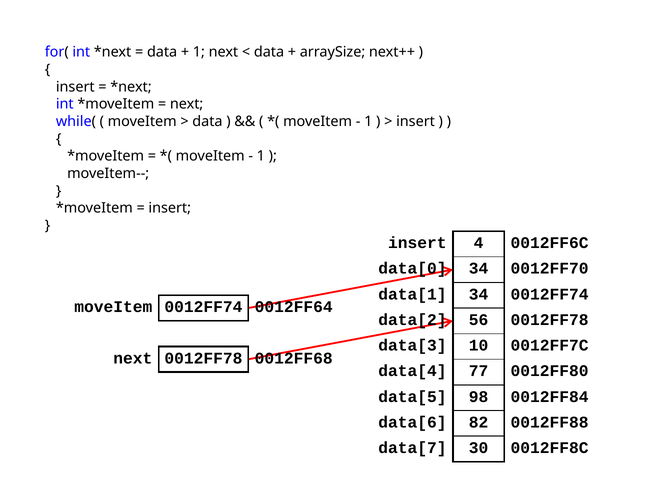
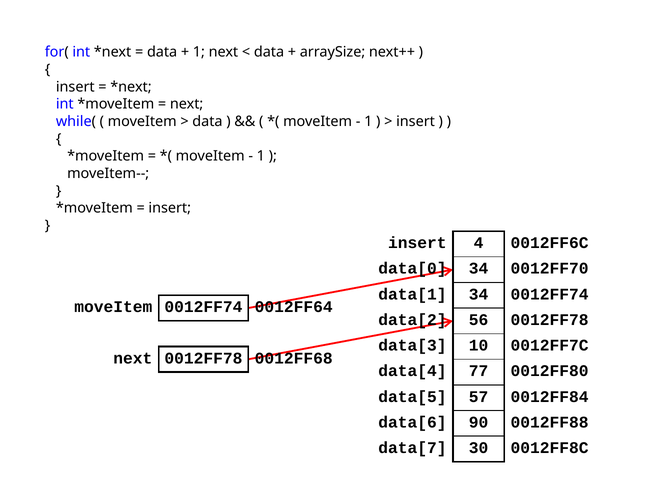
98: 98 -> 57 (479, 396)
82: 82 -> 90 (479, 422)
